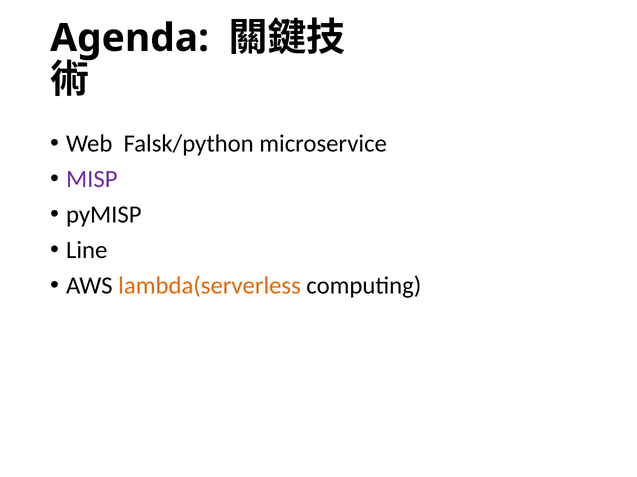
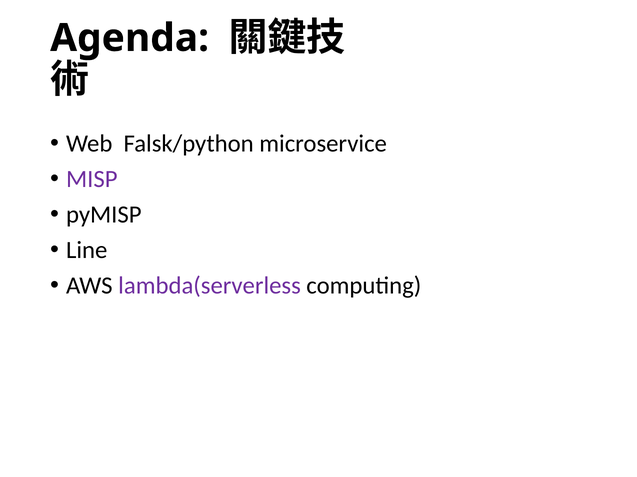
lambda(serverless colour: orange -> purple (210, 286)
